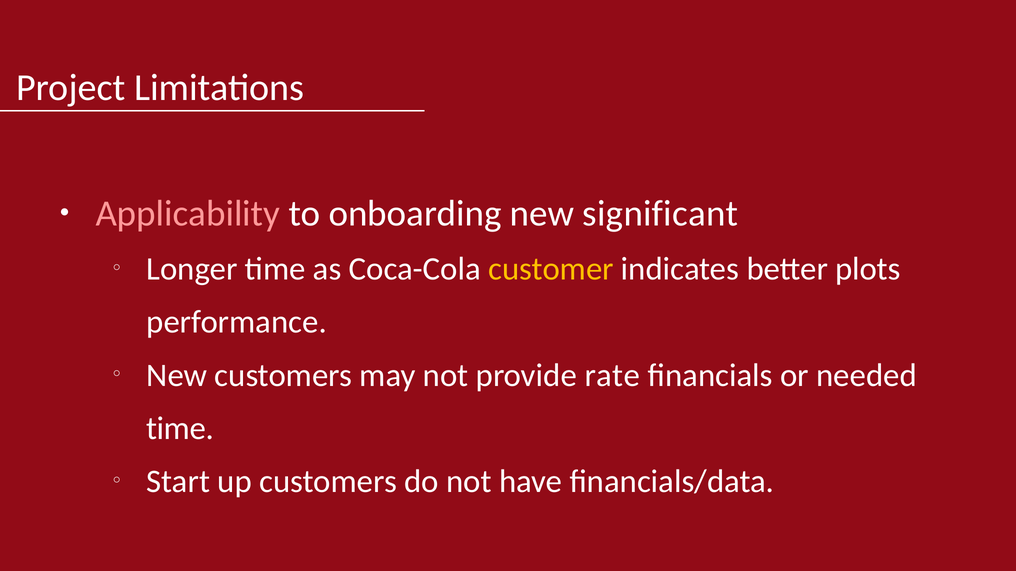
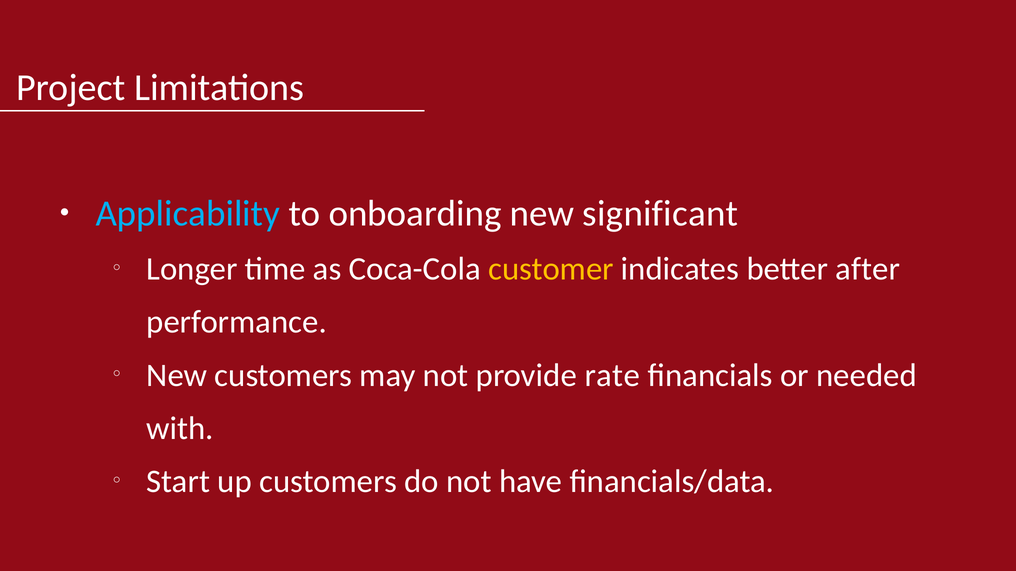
Applicability colour: pink -> light blue (188, 214)
plots: plots -> after (868, 269)
time: time -> with (180, 429)
